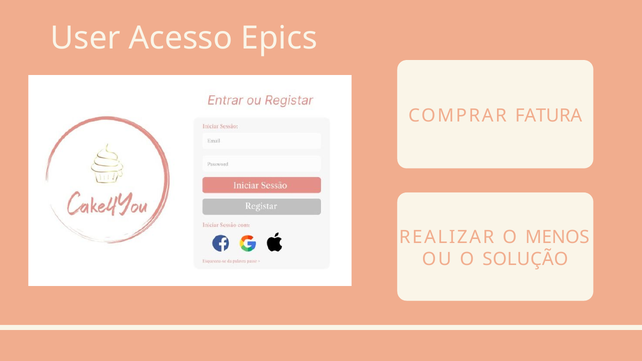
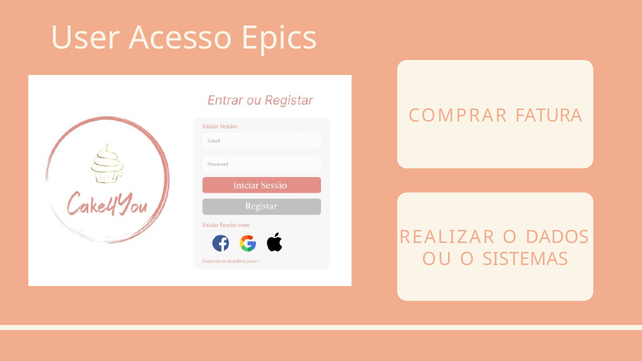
MENOS: MENOS -> DADOS (557, 237)
SOLUÇÃO: SOLUÇÃO -> SISTEMAS (525, 259)
